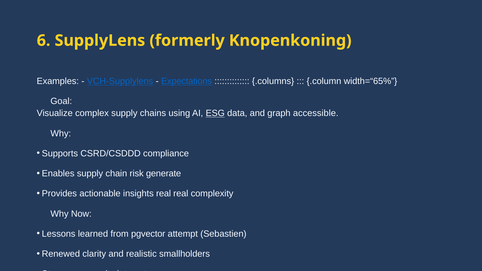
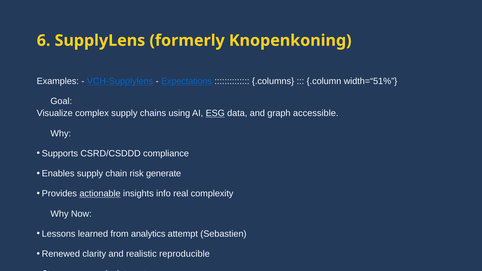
width=“65%: width=“65% -> width=“51% (371, 81)
actionable underline: none -> present (100, 194)
insights real: real -> info (163, 194)
pgvector: pgvector -> analytics (148, 234)
smallholders: smallholders -> reproducible (185, 254)
